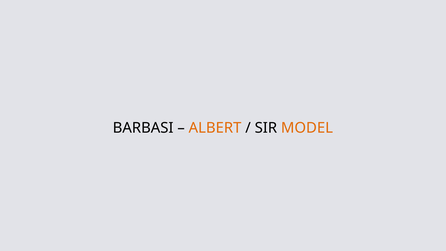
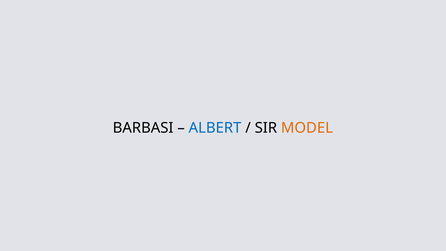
ALBERT colour: orange -> blue (215, 128)
